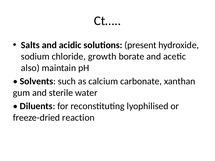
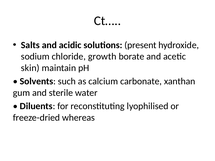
also: also -> skin (30, 68)
reaction: reaction -> whereas (78, 118)
